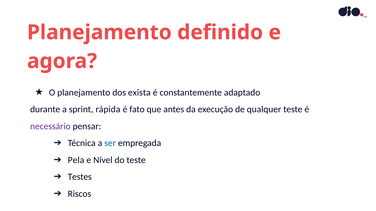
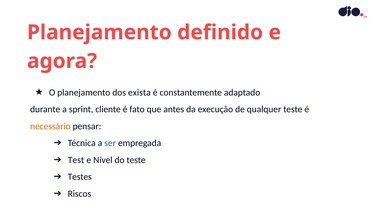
rápida: rápida -> cliente (108, 110)
necessário colour: purple -> orange (50, 127)
Pela: Pela -> Test (76, 160)
